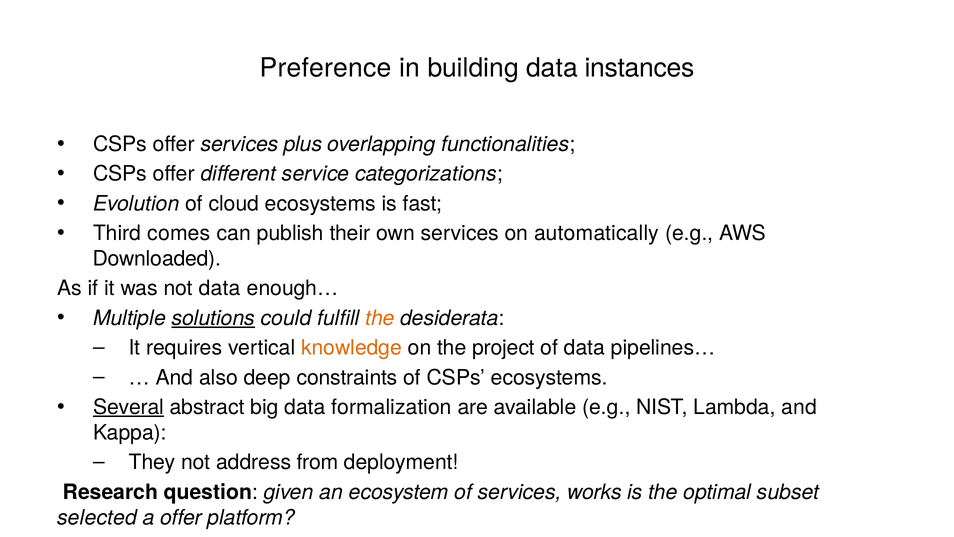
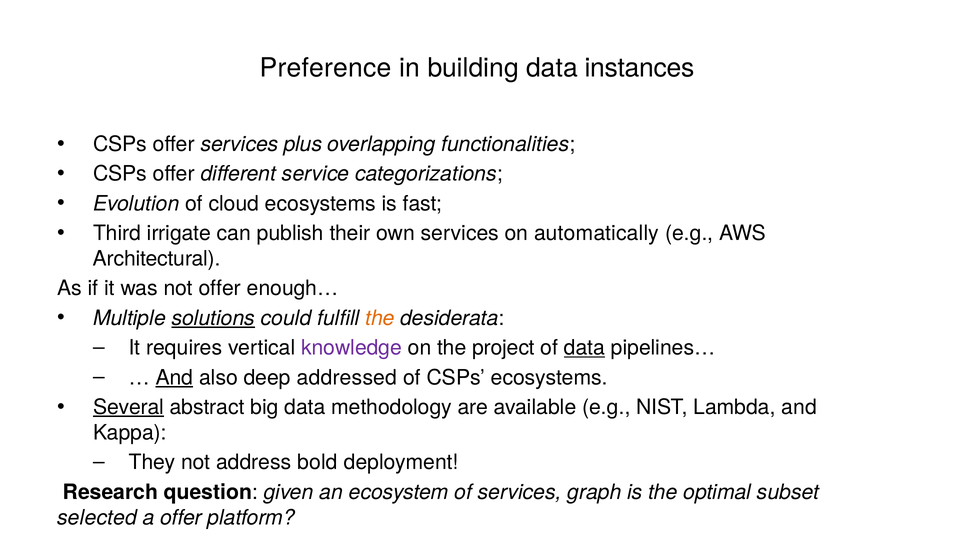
comes: comes -> irrigate (179, 233)
Downloaded: Downloaded -> Architectural (157, 259)
not data: data -> offer (220, 288)
knowledge colour: orange -> purple (352, 348)
data underline: none -> present (584, 348)
And underline: none -> present (174, 377)
constraints: constraints -> addressed (347, 377)
formalization: formalization -> methodology (392, 407)
from: from -> bold (317, 462)
works: works -> graph (594, 492)
